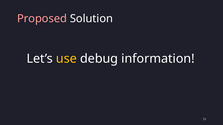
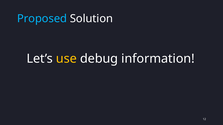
Proposed colour: pink -> light blue (42, 19)
